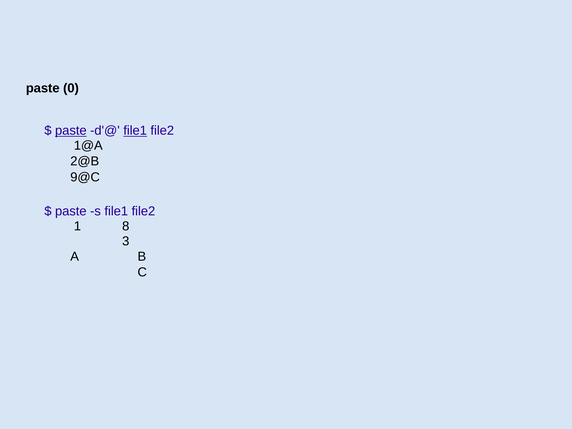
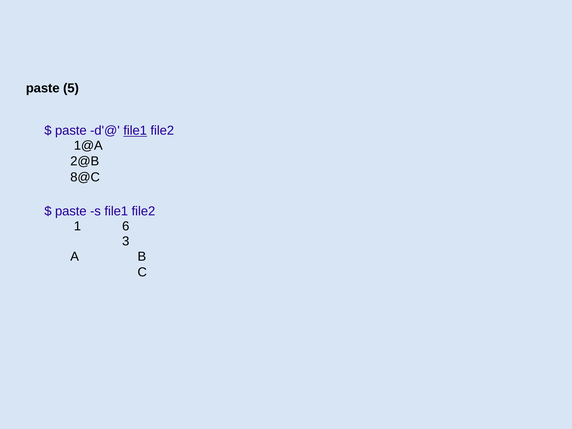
0: 0 -> 5 (71, 88)
paste underline: present -> none (71, 131)
9@C: 9@C -> 8@C (85, 177)
8: 8 -> 6 (126, 226)
